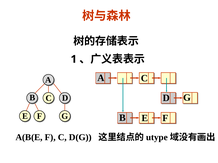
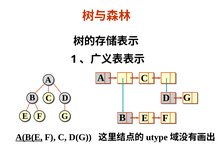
A(B(E underline: none -> present (29, 138)
